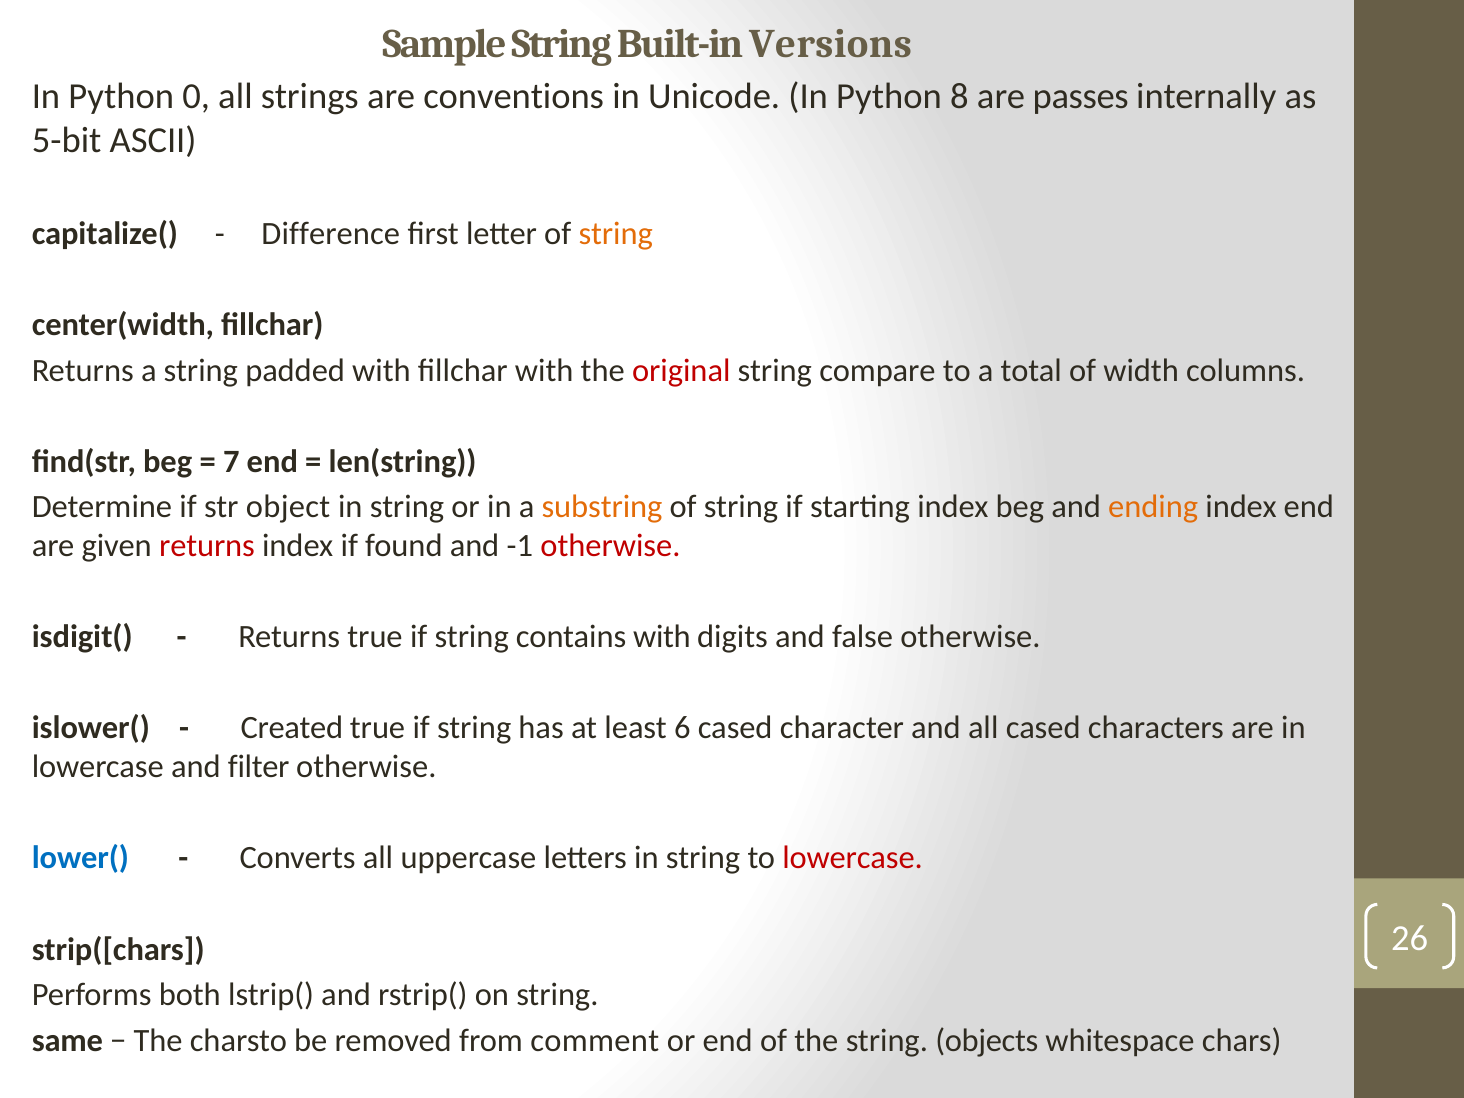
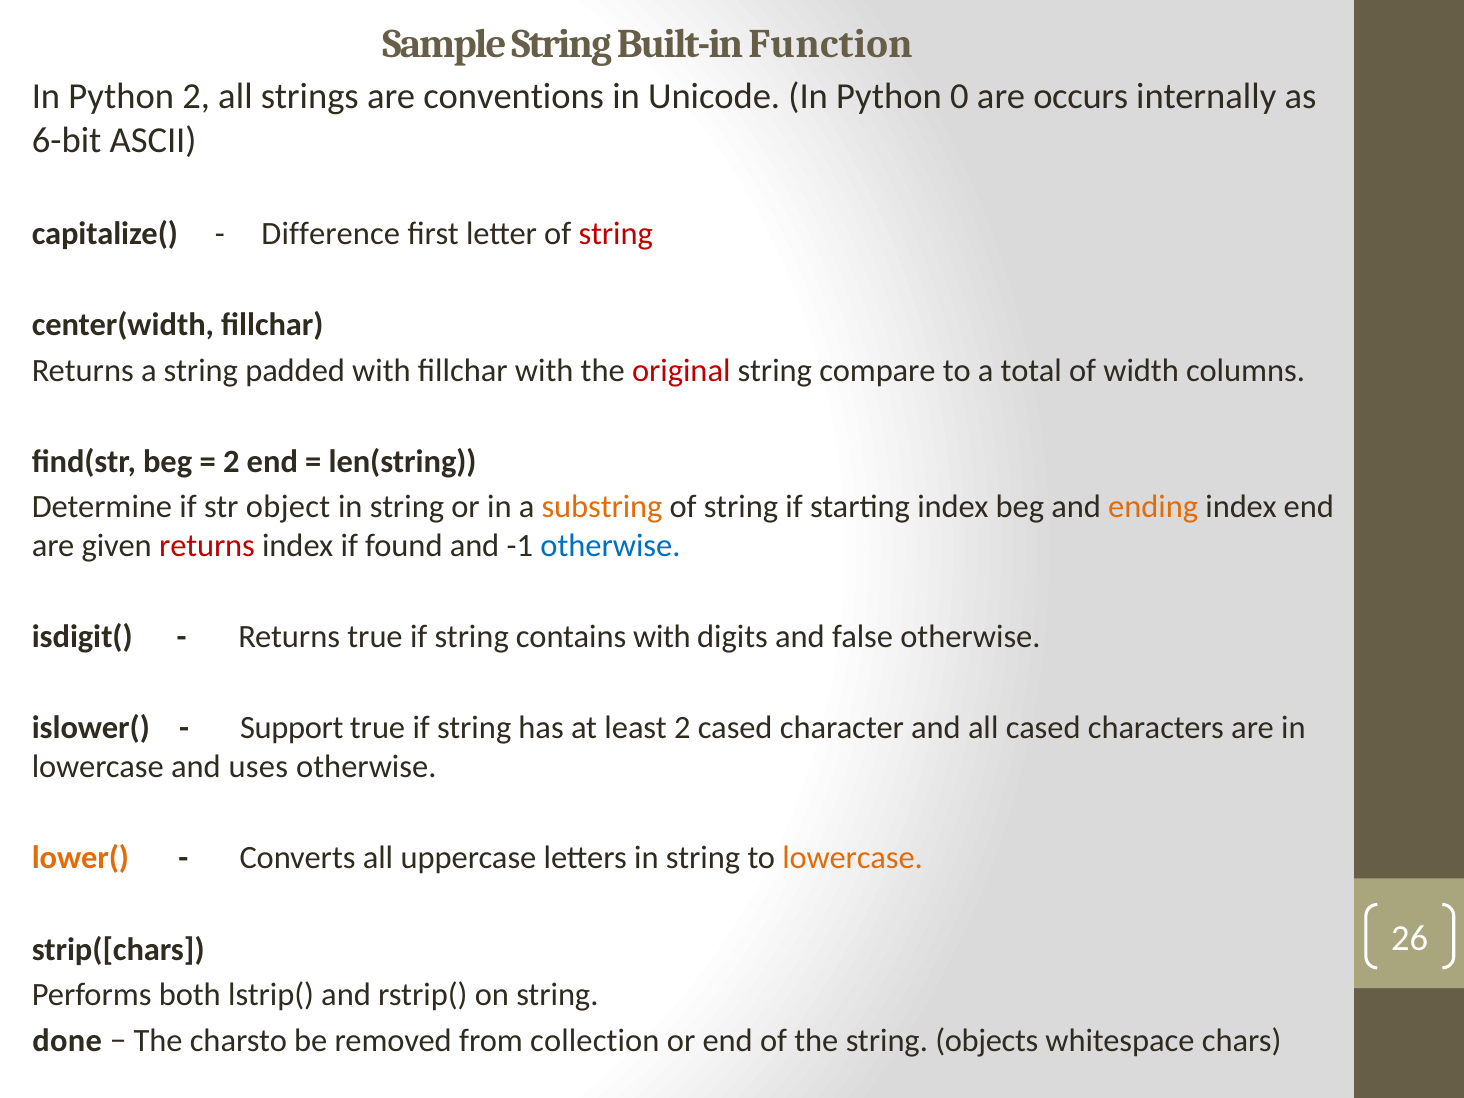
Versions: Versions -> Function (831, 45)
Python 0: 0 -> 2 (196, 97)
8: 8 -> 0 (959, 97)
passes: passes -> occurs (1081, 97)
5-bit: 5-bit -> 6-bit (67, 141)
string colour: orange -> red (616, 234)
7: 7 -> 2 (231, 461)
otherwise colour: red -> blue (610, 546)
Created: Created -> Support (292, 728)
least 6: 6 -> 2 (682, 728)
filter: filter -> uses (258, 767)
lower( colour: blue -> orange (80, 858)
lowercase colour: red -> orange (853, 858)
same: same -> done (67, 1040)
comment: comment -> collection (595, 1040)
